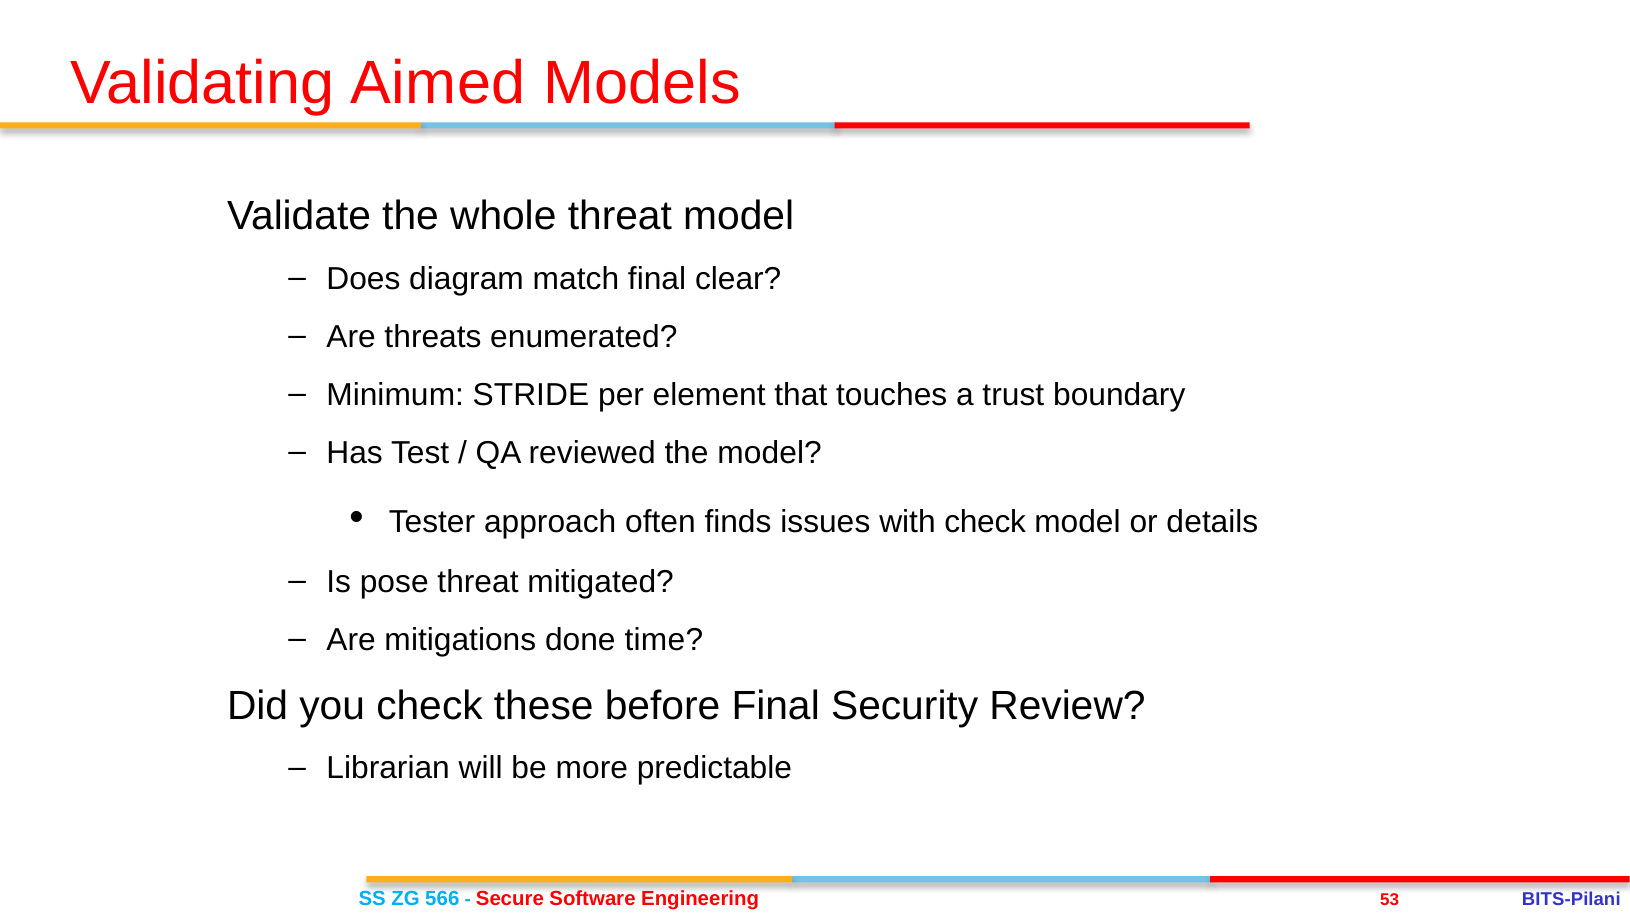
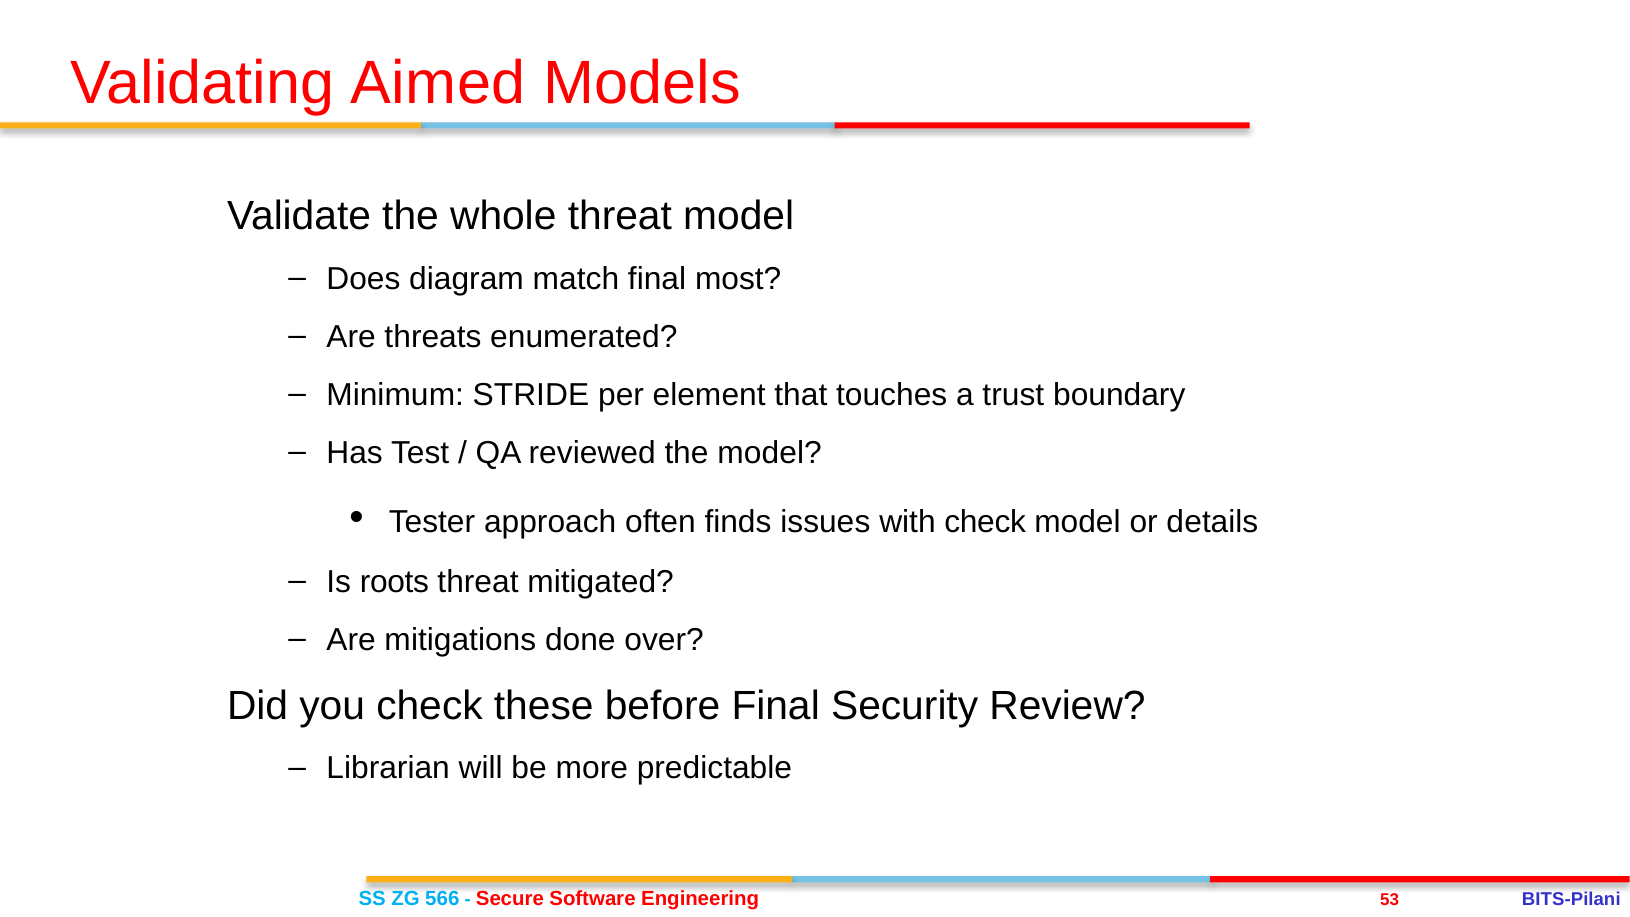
clear: clear -> most (738, 279)
pose: pose -> roots (394, 582)
time: time -> over (664, 640)
